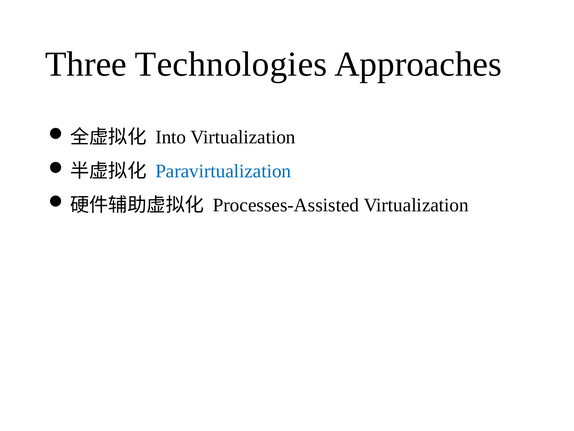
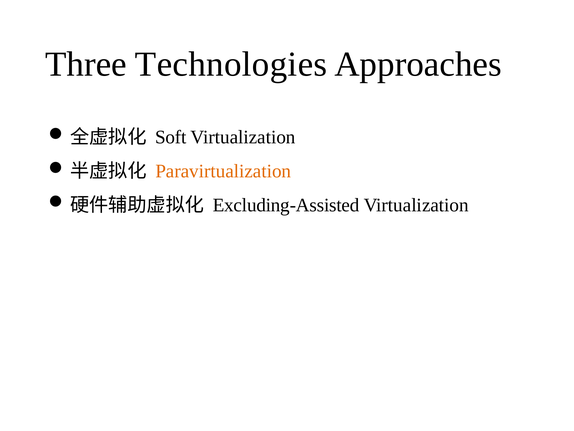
Into: Into -> Soft (171, 137)
Paravirtualization colour: blue -> orange (223, 171)
Processes-Assisted: Processes-Assisted -> Excluding-Assisted (286, 205)
